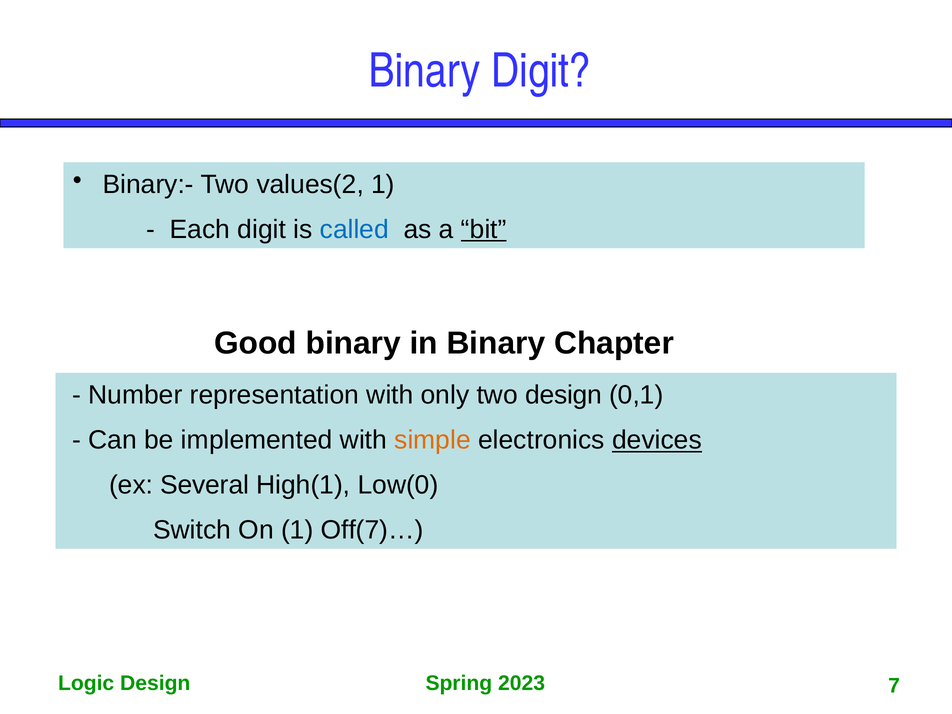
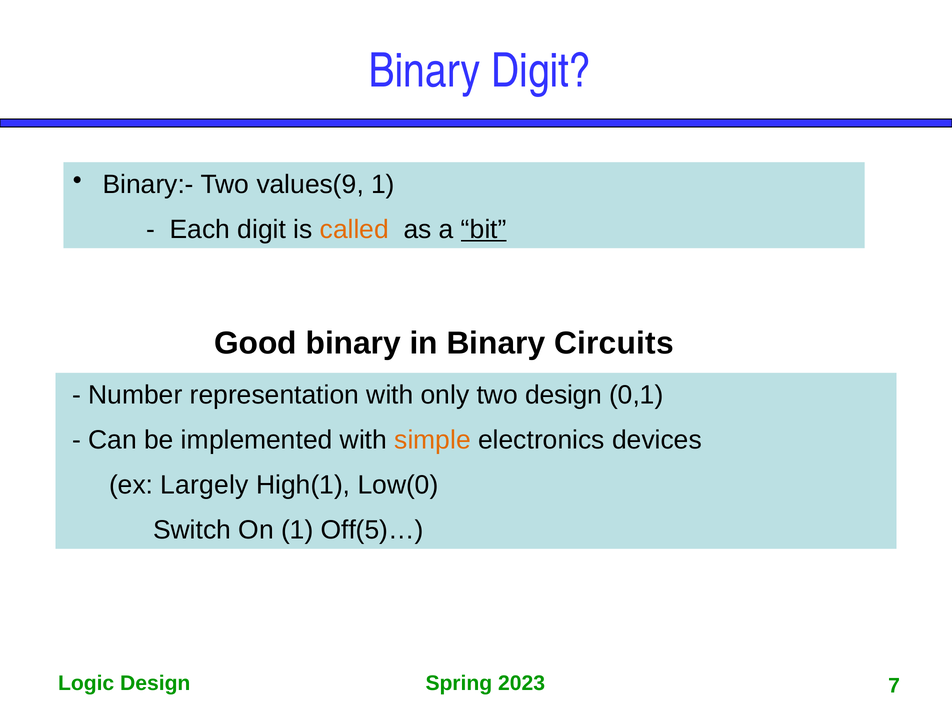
values(2: values(2 -> values(9 (310, 185)
called colour: blue -> orange (354, 230)
Chapter: Chapter -> Circuits (614, 343)
devices underline: present -> none (657, 440)
Several: Several -> Largely (204, 485)
Off(7)…: Off(7)… -> Off(5)… (372, 530)
